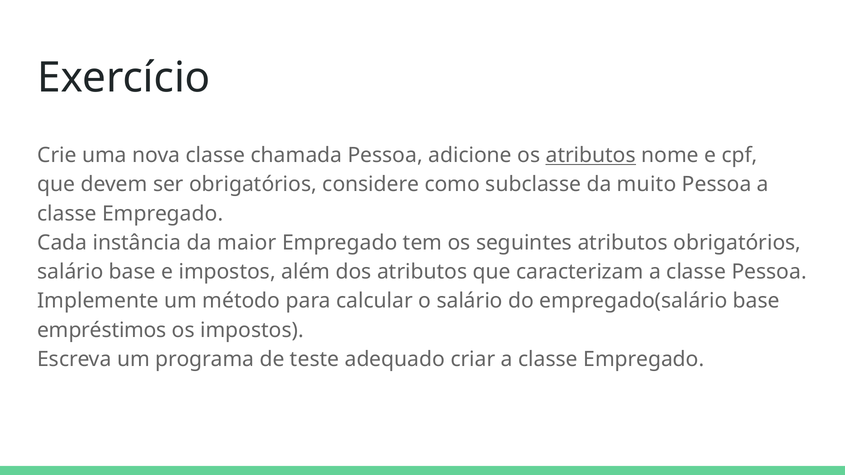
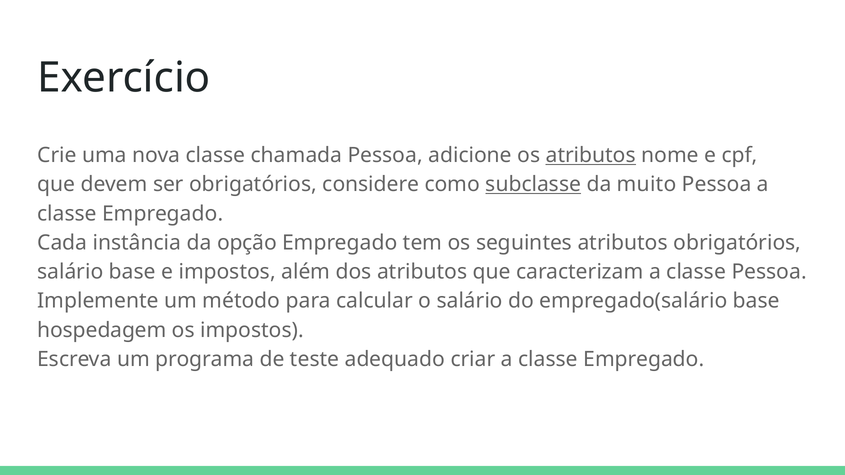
subclasse underline: none -> present (533, 185)
maior: maior -> opção (247, 243)
empréstimos: empréstimos -> hospedagem (102, 330)
